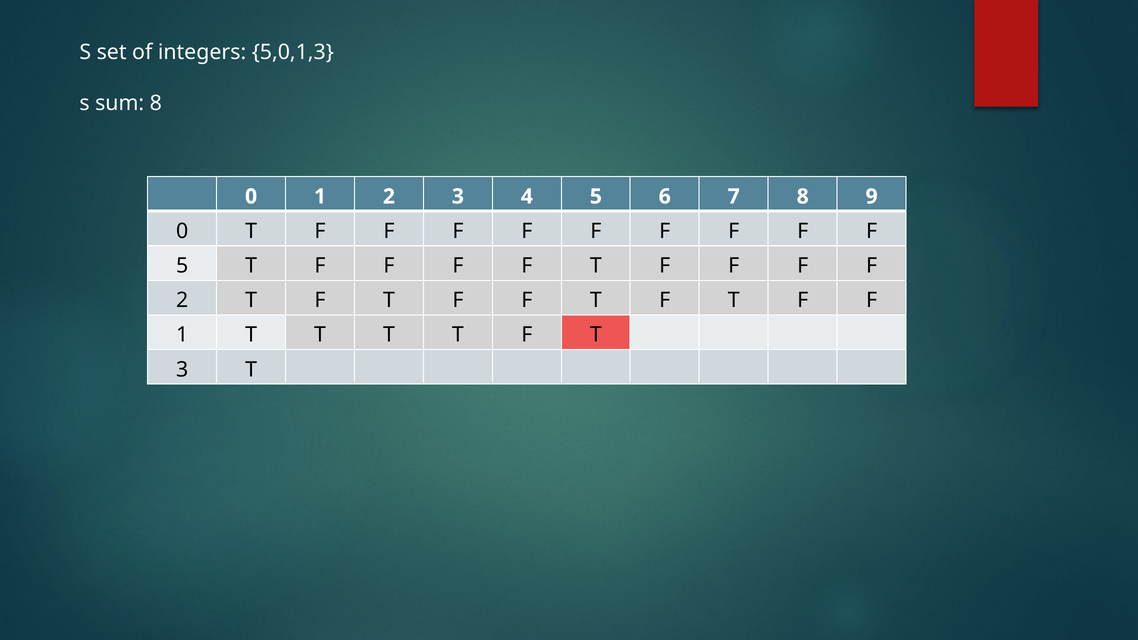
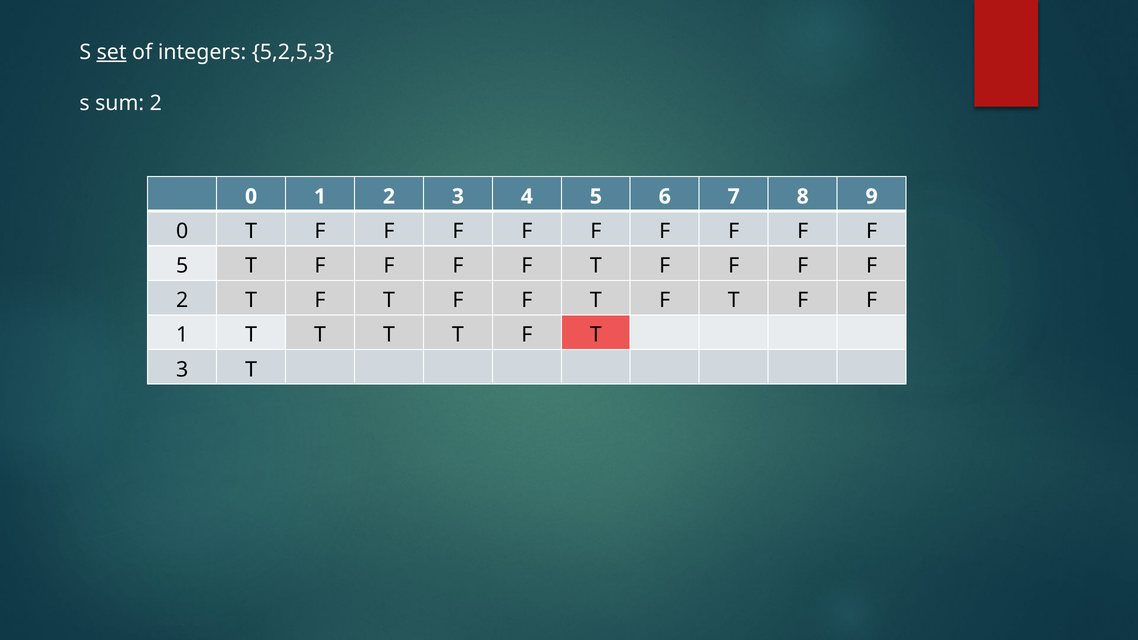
set underline: none -> present (112, 52)
5,0,1,3: 5,0,1,3 -> 5,2,5,3 (293, 52)
sum 8: 8 -> 2 (156, 103)
